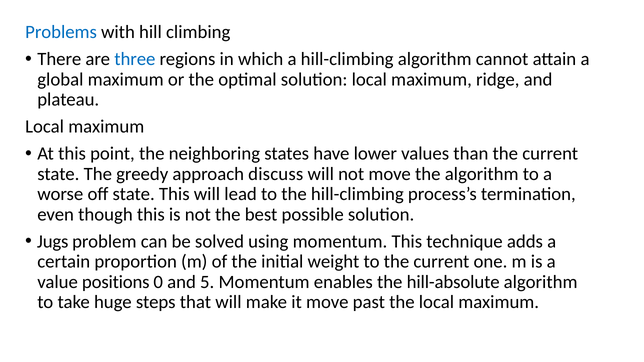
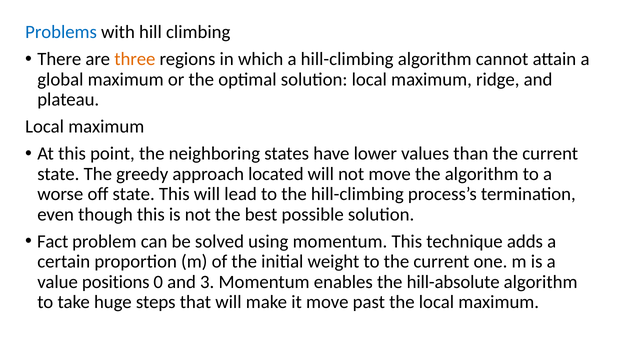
three colour: blue -> orange (135, 59)
discuss: discuss -> located (276, 174)
Jugs: Jugs -> Fact (53, 242)
5: 5 -> 3 (207, 282)
